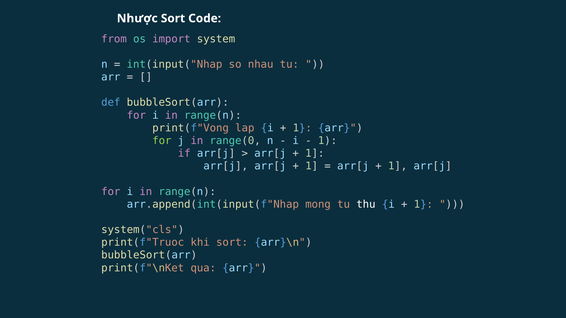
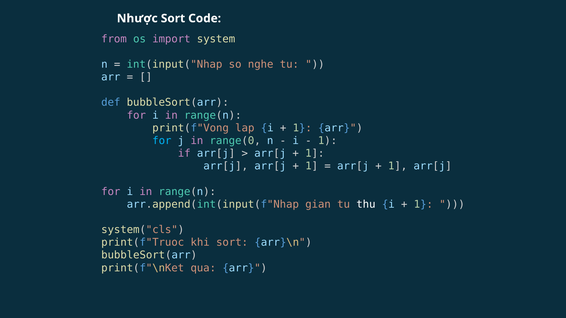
nhau: nhau -> nghe (261, 64)
for colour: light green -> light blue (162, 141)
mong: mong -> gian (318, 204)
